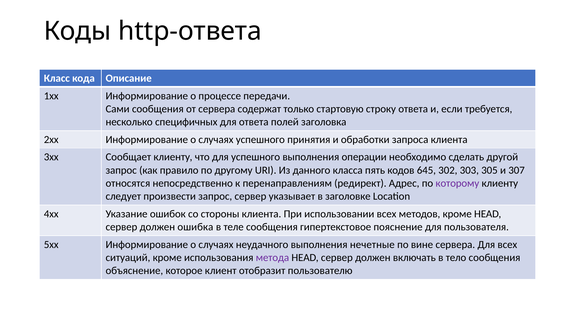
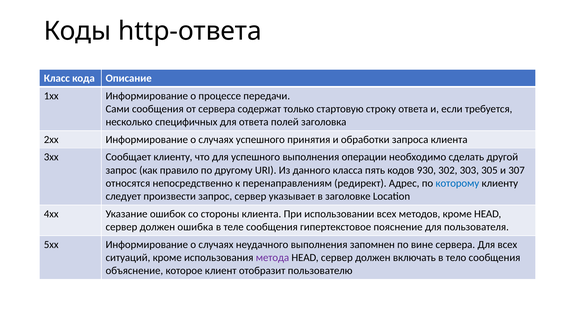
645: 645 -> 930 (426, 170)
которому colour: purple -> blue (457, 184)
нечетные: нечетные -> запомнен (372, 245)
